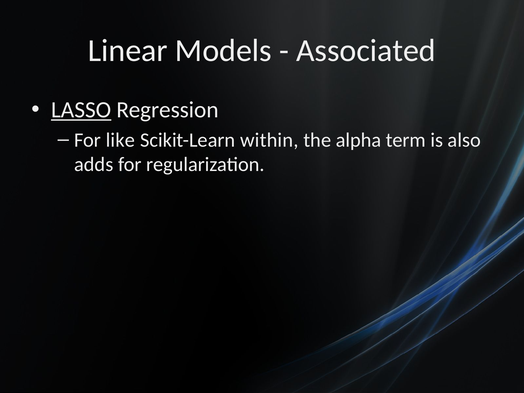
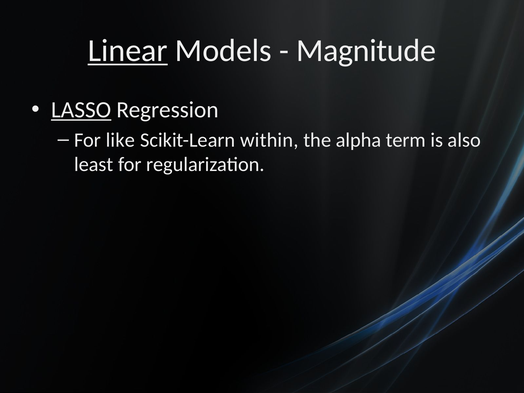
Linear underline: none -> present (128, 51)
Associated: Associated -> Magnitude (366, 51)
adds: adds -> least (94, 164)
